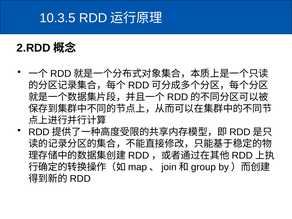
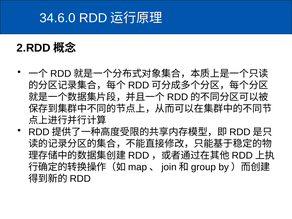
10.3.5: 10.3.5 -> 34.6.0 (57, 18)
